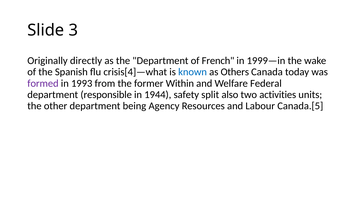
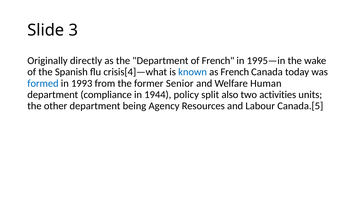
1999—in: 1999—in -> 1995—in (266, 61)
as Others: Others -> French (235, 72)
formed colour: purple -> blue (43, 83)
Within: Within -> Senior (180, 83)
Federal: Federal -> Human (266, 83)
responsible: responsible -> compliance (106, 95)
safety: safety -> policy (186, 95)
